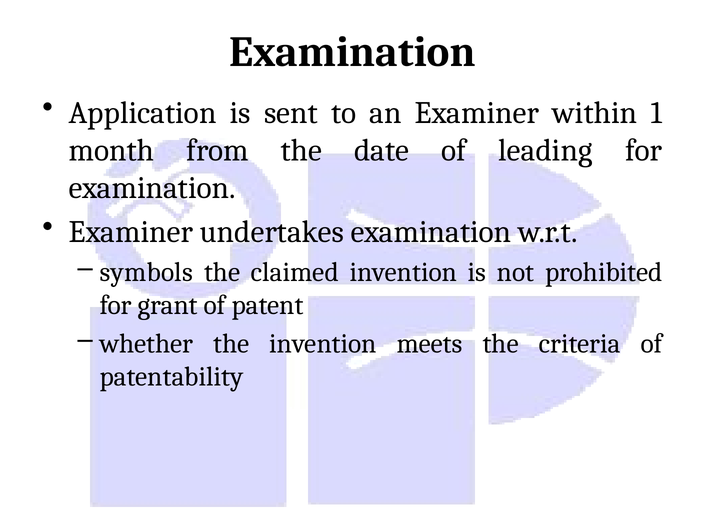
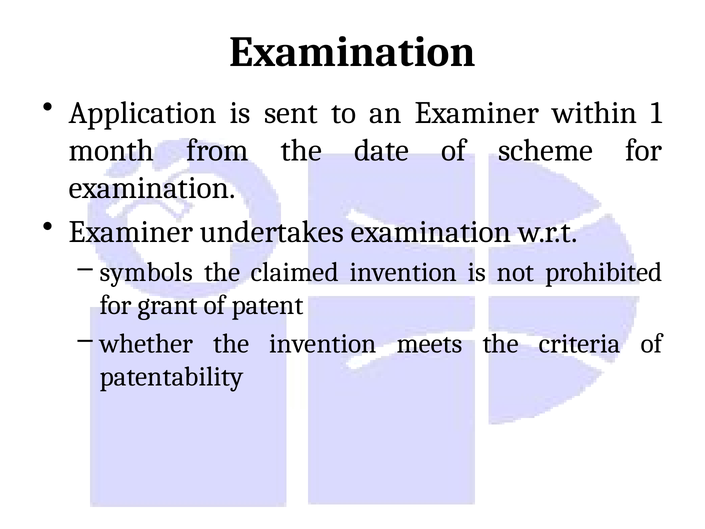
leading: leading -> scheme (546, 150)
